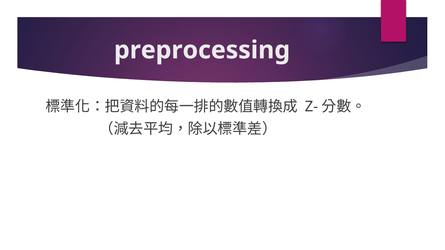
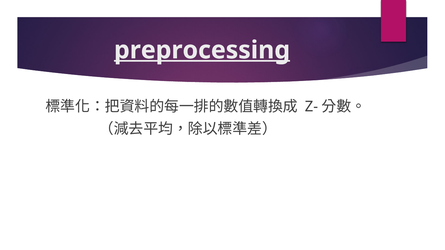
preprocessing underline: none -> present (202, 50)
